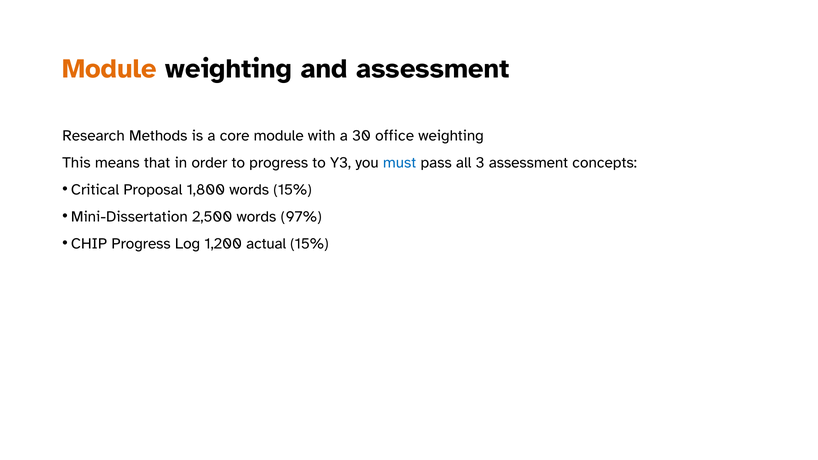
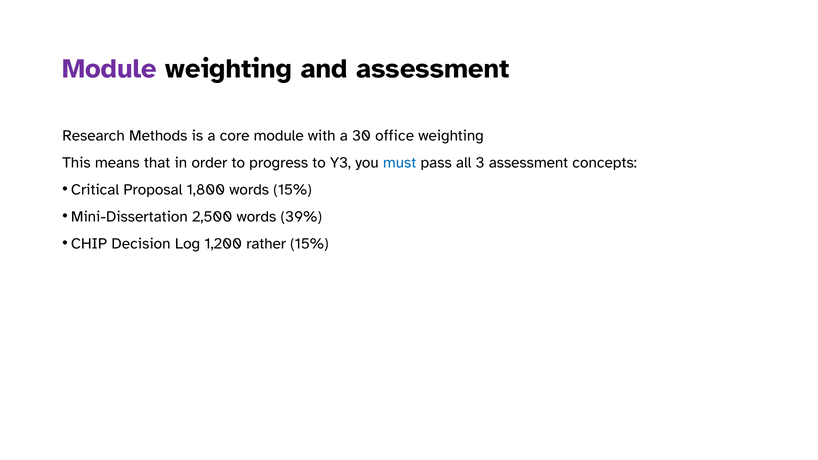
Module colour: orange -> purple (110, 69)
97%: 97% -> 39% (301, 217)
CHIP Progress: Progress -> Decision (141, 244)
actual: actual -> rather (266, 244)
